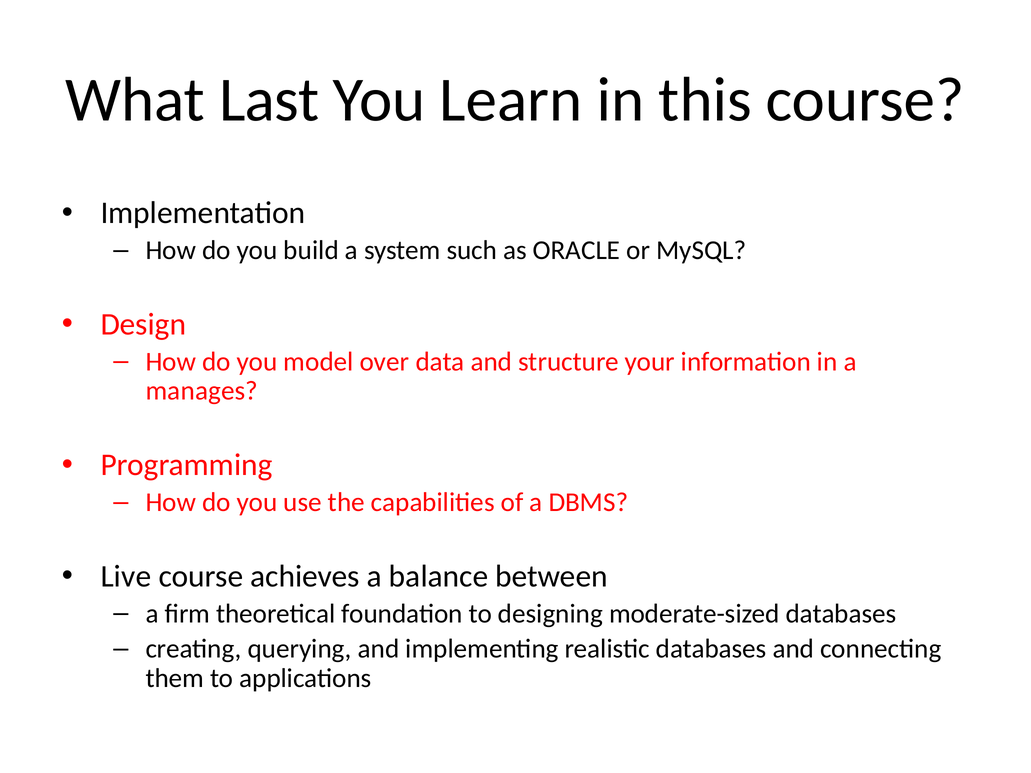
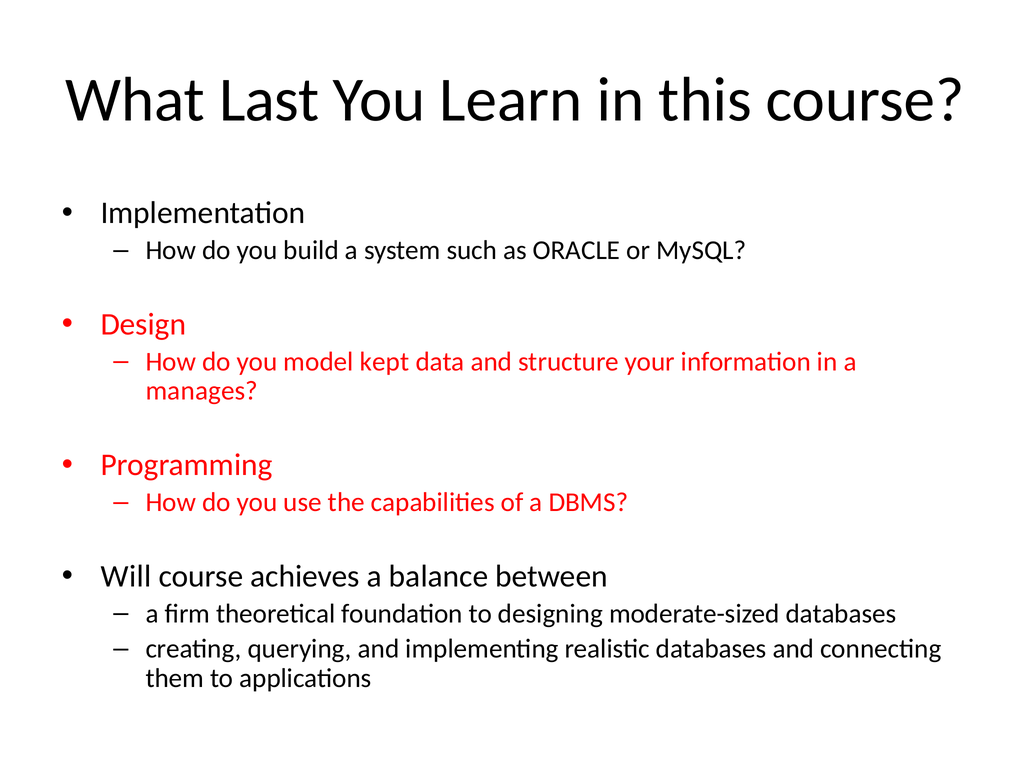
over: over -> kept (384, 362)
Live: Live -> Will (126, 576)
